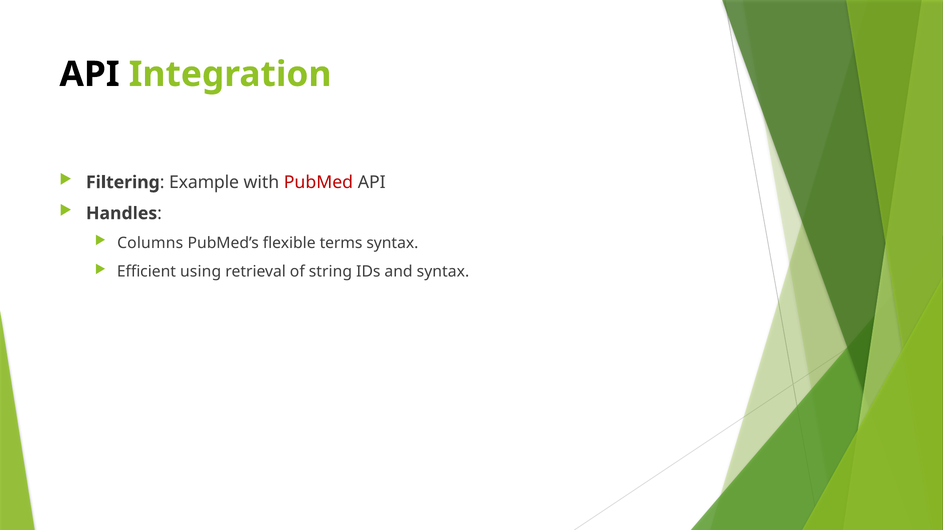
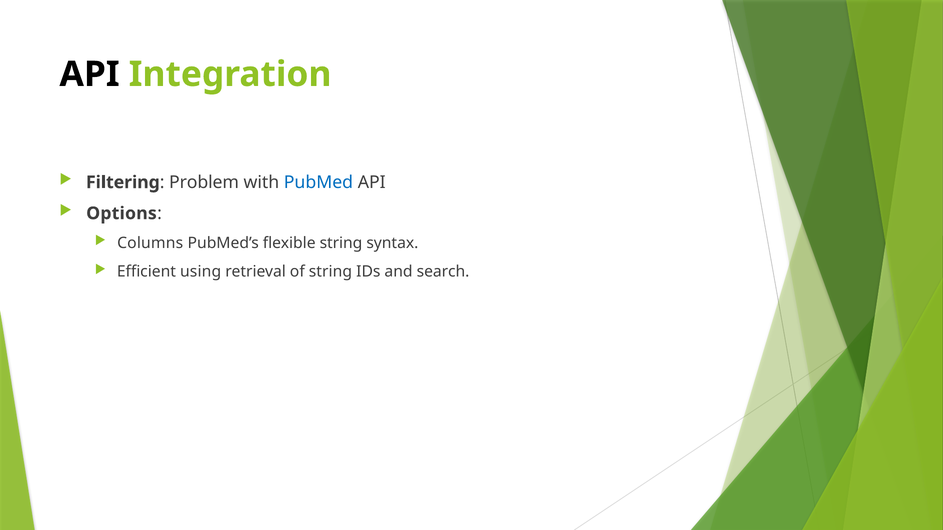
Example: Example -> Problem (204, 183)
PubMed colour: red -> blue (318, 183)
Handles: Handles -> Options (121, 214)
flexible terms: terms -> string (341, 243)
and syntax: syntax -> search (443, 272)
